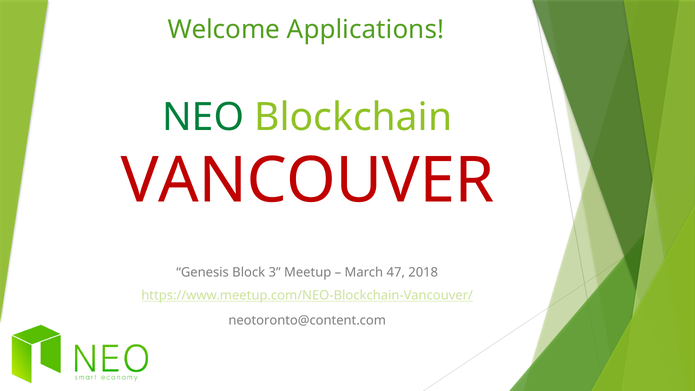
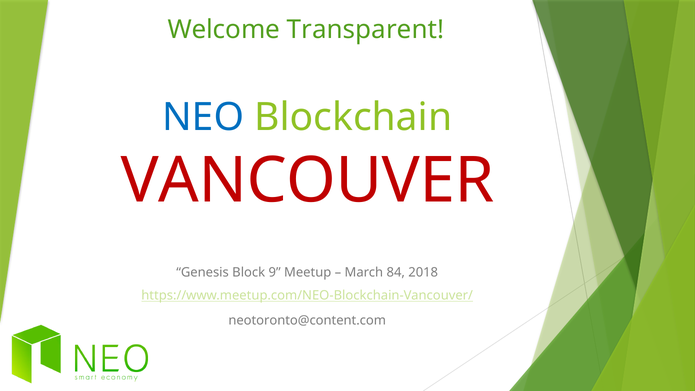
Applications: Applications -> Transparent (366, 30)
NEO colour: green -> blue (203, 117)
3: 3 -> 9 (275, 272)
47: 47 -> 84 (396, 272)
